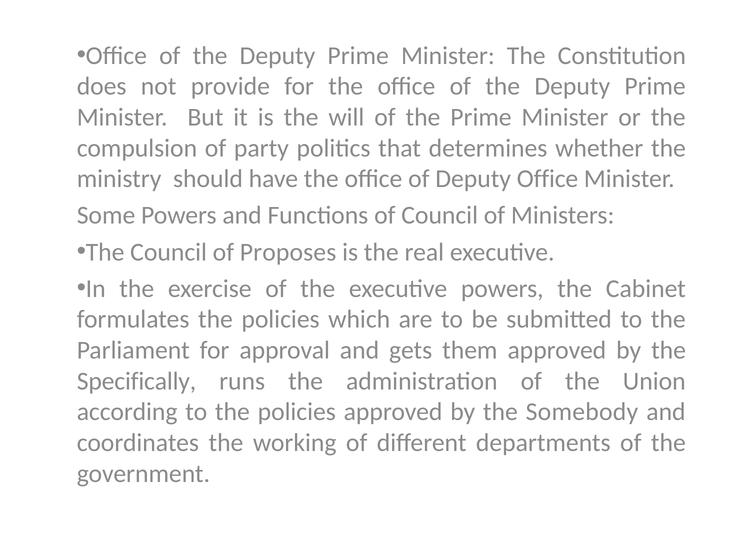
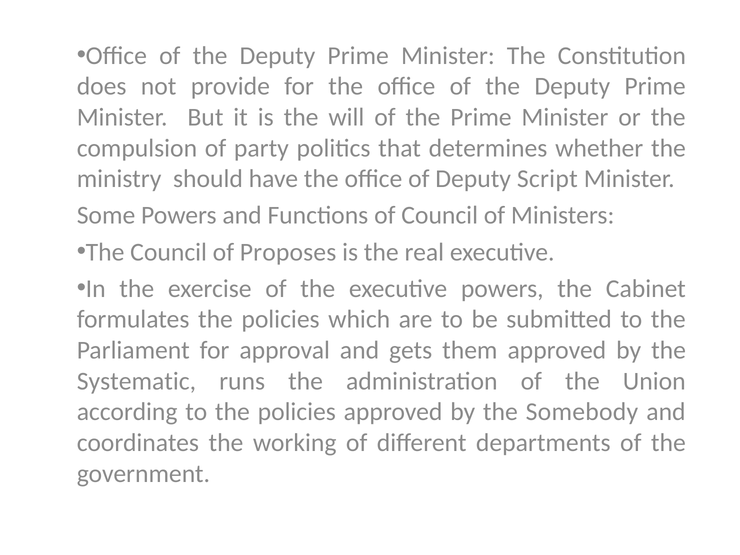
Deputy Office: Office -> Script (547, 179)
Specifically: Specifically -> Systematic (136, 381)
